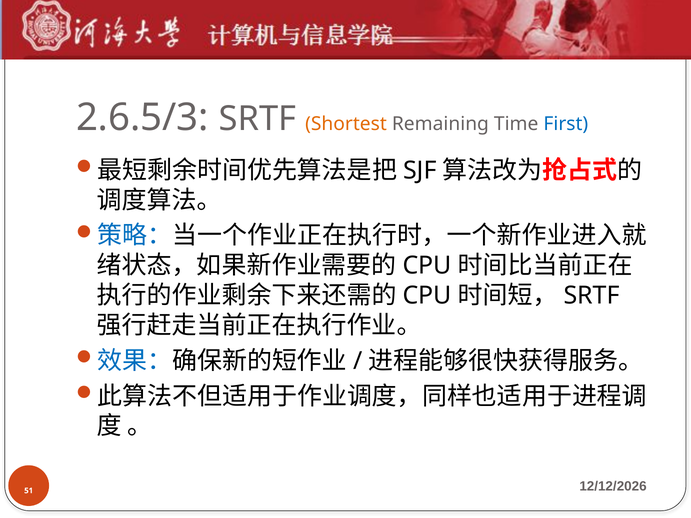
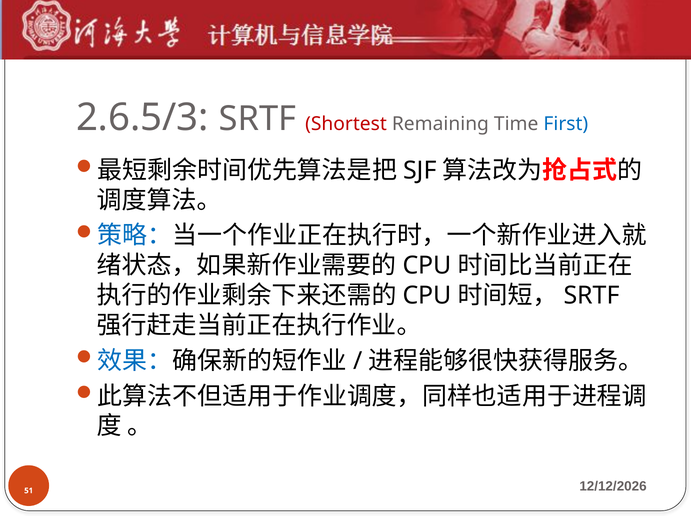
Shortest colour: orange -> red (346, 124)
